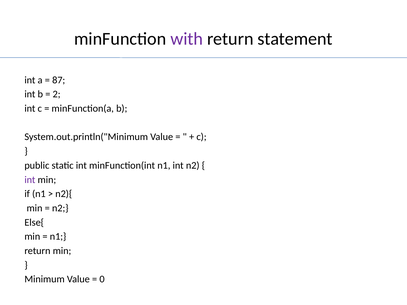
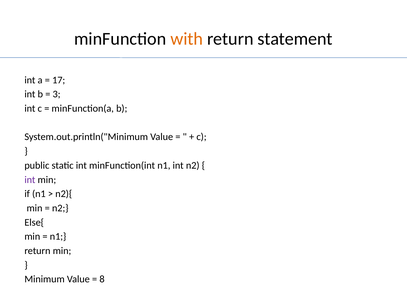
with colour: purple -> orange (187, 39)
87: 87 -> 17 (59, 80)
2: 2 -> 3 (57, 94)
0: 0 -> 8 (102, 280)
